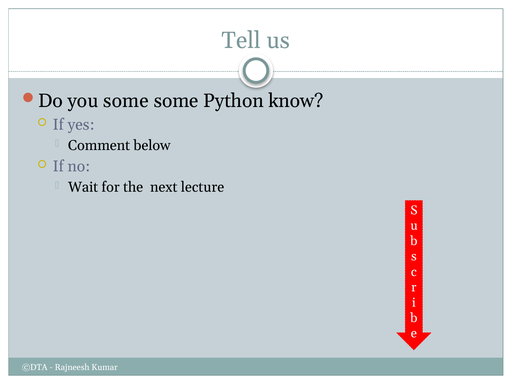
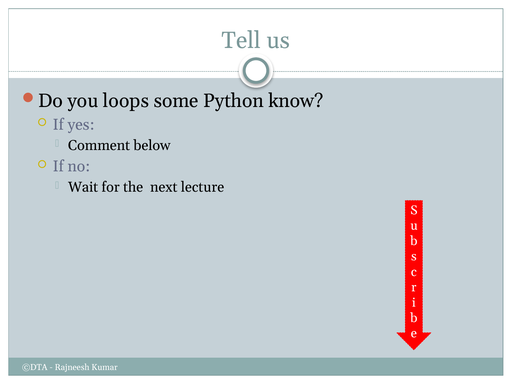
you some: some -> loops (126, 101)
